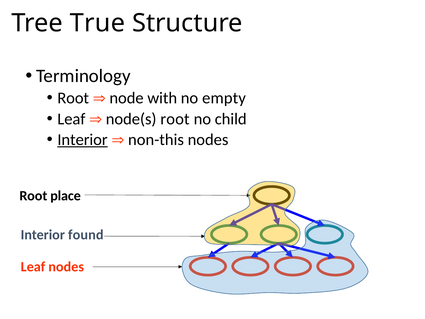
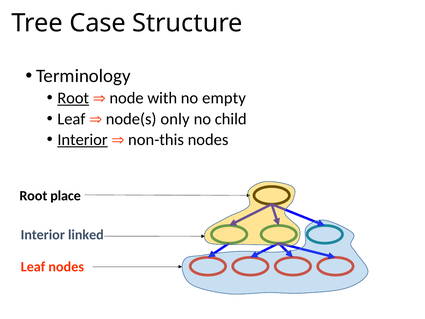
True: True -> Case (98, 23)
Root underline: none -> present (73, 98)
node(s root: root -> only (175, 119)
found: found -> linked (86, 235)
